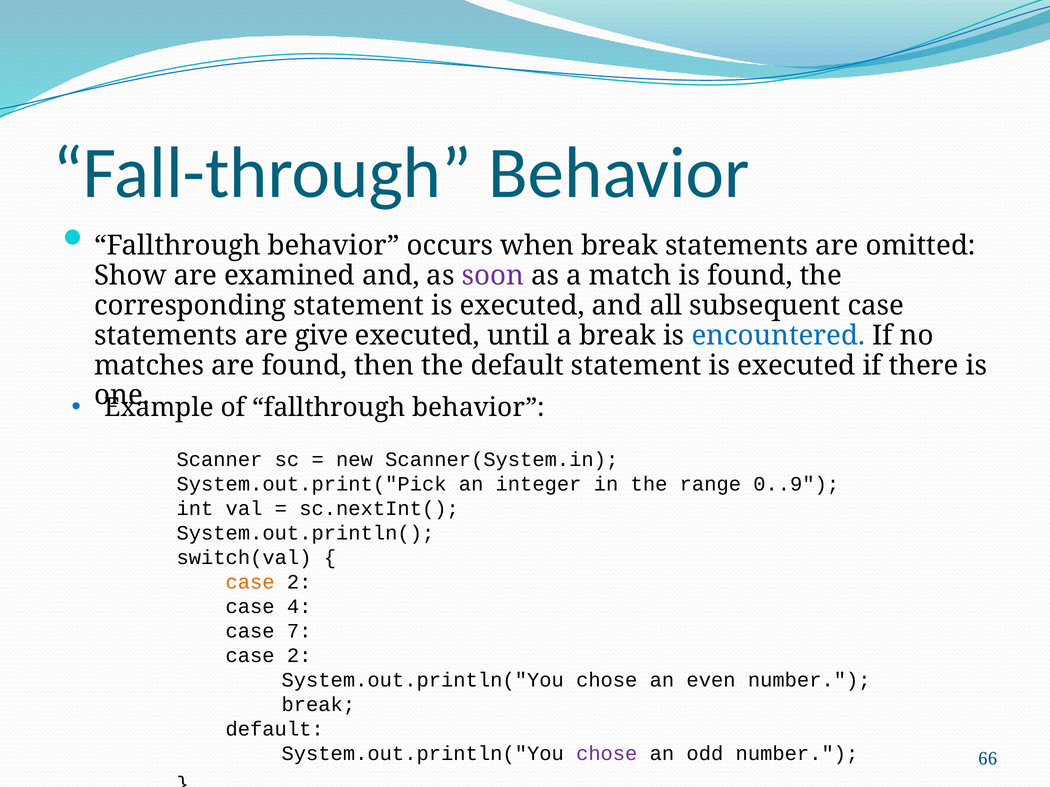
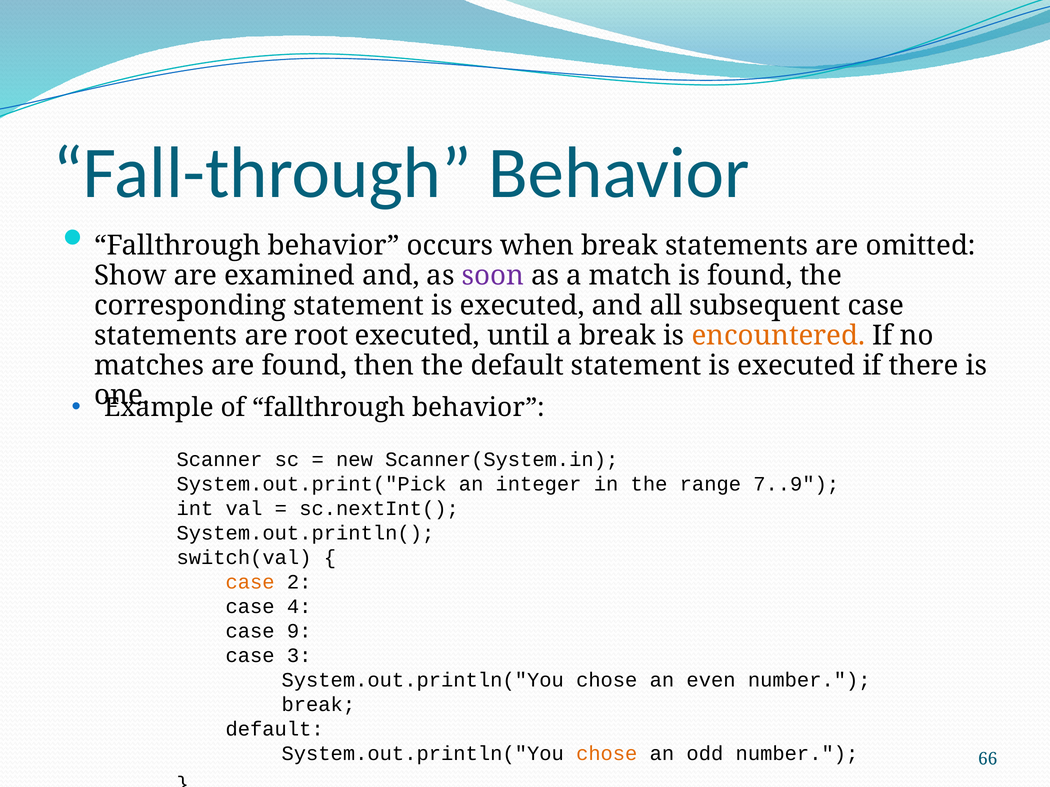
give: give -> root (321, 336)
encountered colour: blue -> orange (778, 336)
0..9: 0..9 -> 7..9 (796, 484)
7: 7 -> 9 (299, 631)
2: 2 -> 3 (299, 656)
chose colour: purple -> orange (607, 754)
